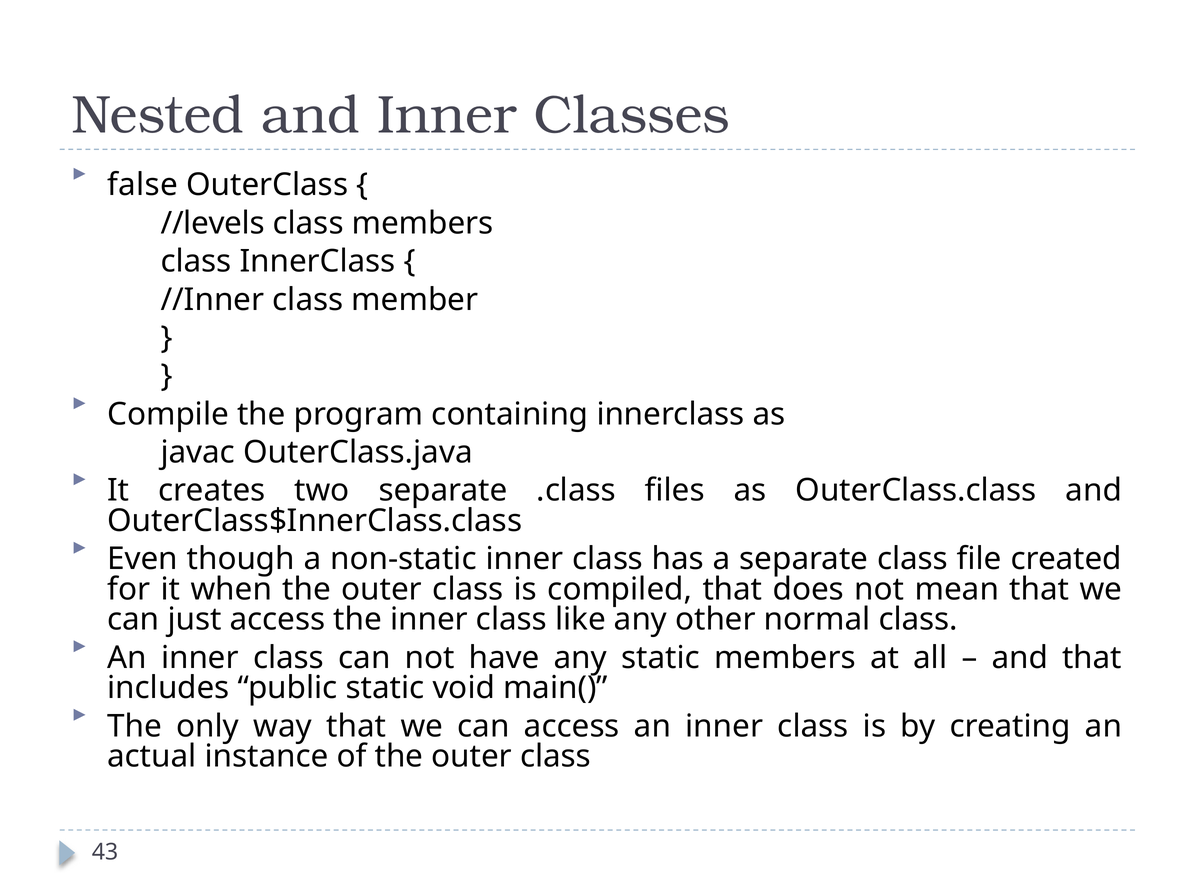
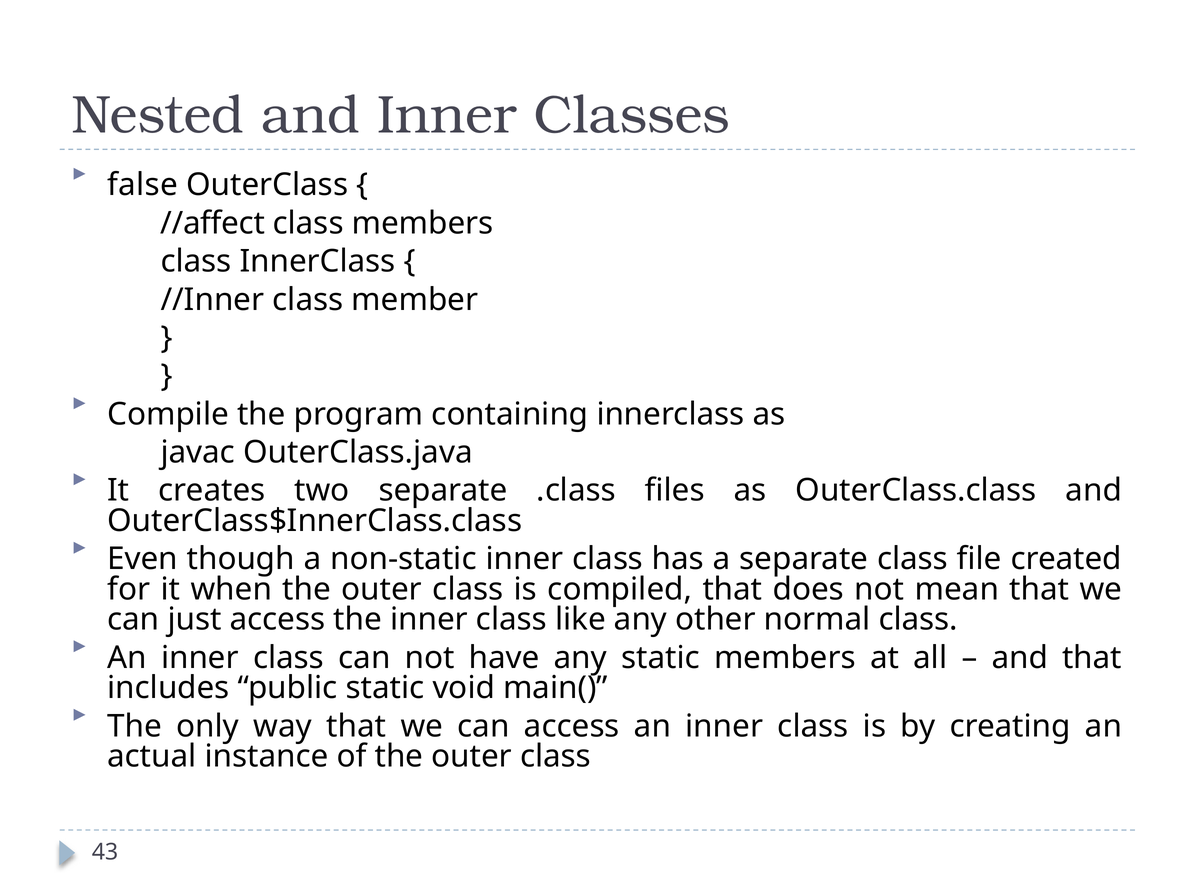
//levels: //levels -> //affect (213, 223)
